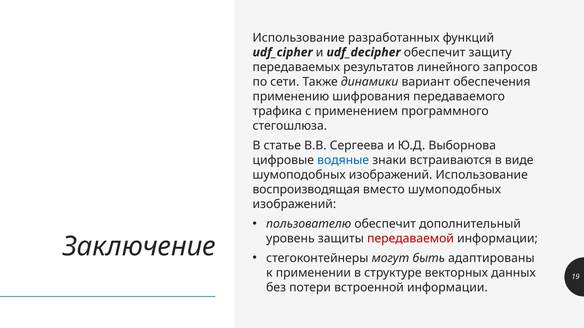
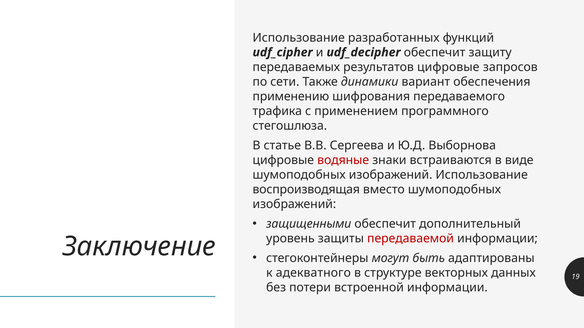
результатов линейного: линейного -> цифровые (448, 67)
водяные colour: blue -> red (343, 160)
пользователю: пользователю -> защищенными (309, 224)
применении: применении -> адекватного (313, 273)
